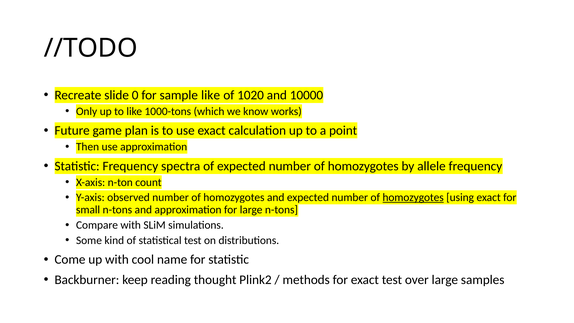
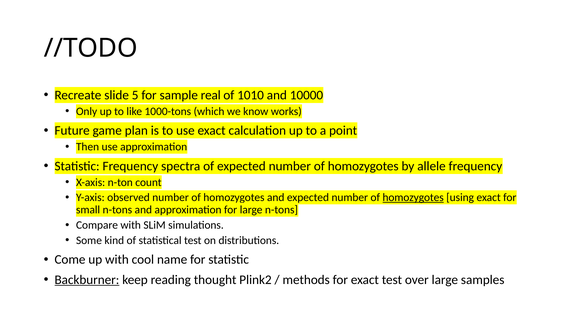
0: 0 -> 5 (135, 95)
sample like: like -> real (211, 95)
1020: 1020 -> 1010 (251, 95)
Backburner underline: none -> present (87, 280)
